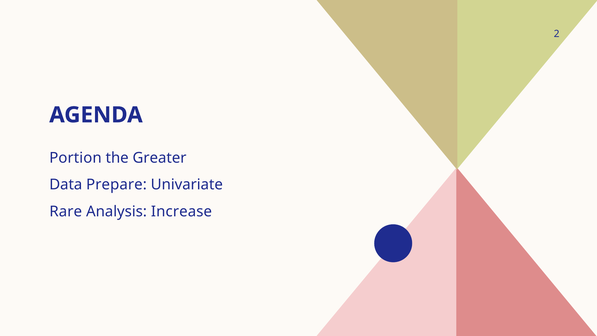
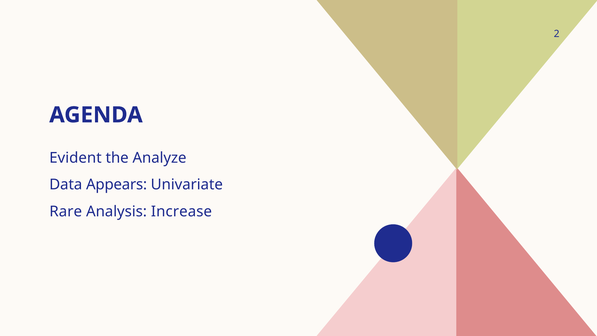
Portion: Portion -> Evident (75, 158)
Greater: Greater -> Analyze (160, 158)
Prepare: Prepare -> Appears (117, 185)
